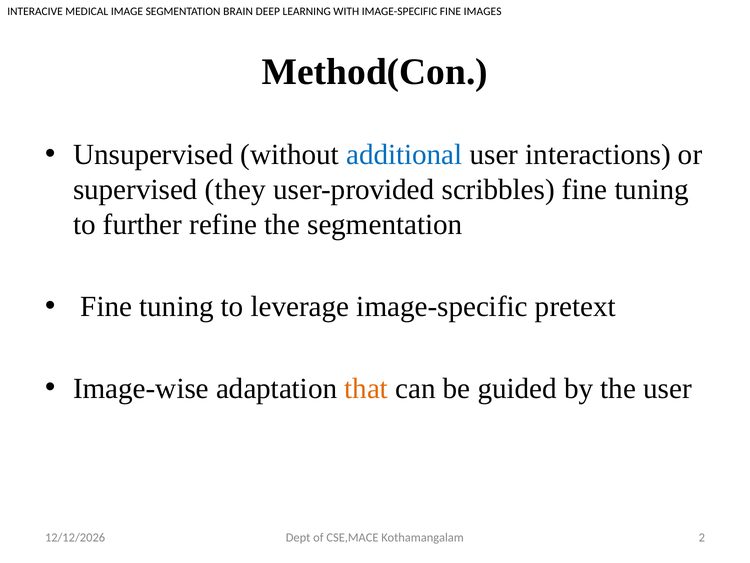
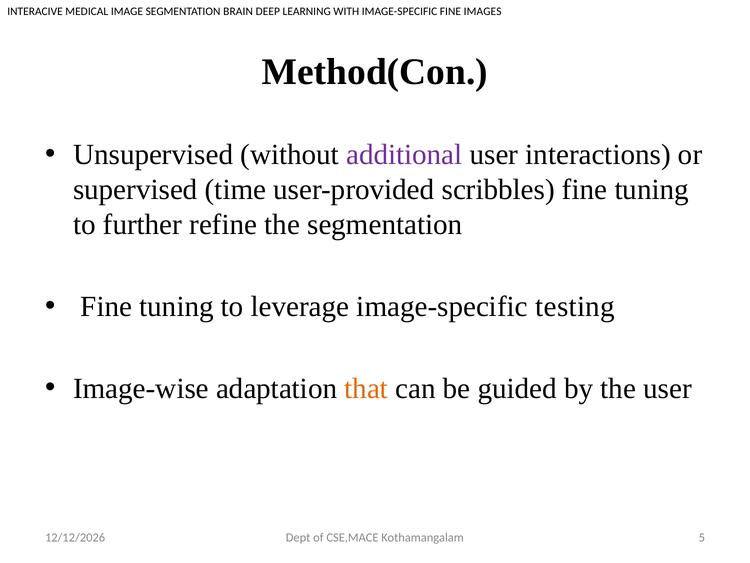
additional colour: blue -> purple (404, 155)
they: they -> time (235, 190)
pretext: pretext -> testing (575, 306)
2: 2 -> 5 (702, 537)
